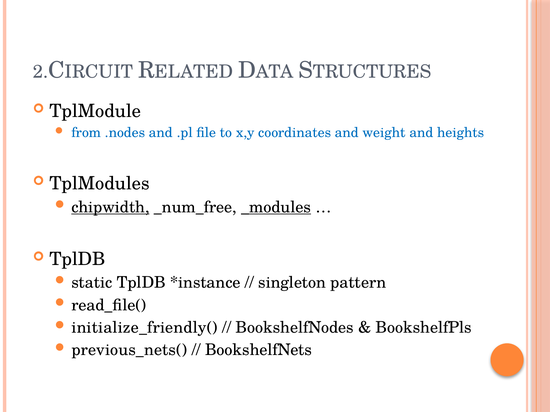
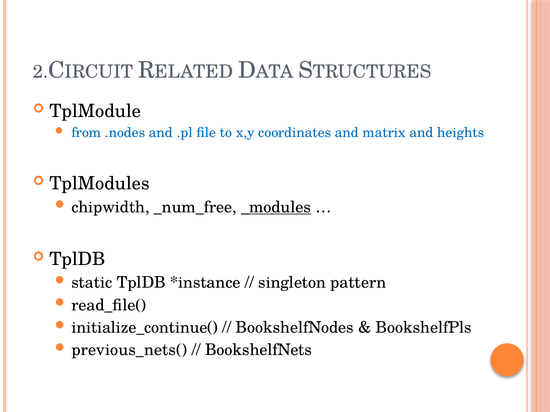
weight: weight -> matrix (384, 133)
chipwidth underline: present -> none (110, 207)
initialize_friendly(: initialize_friendly( -> initialize_continue( (145, 328)
